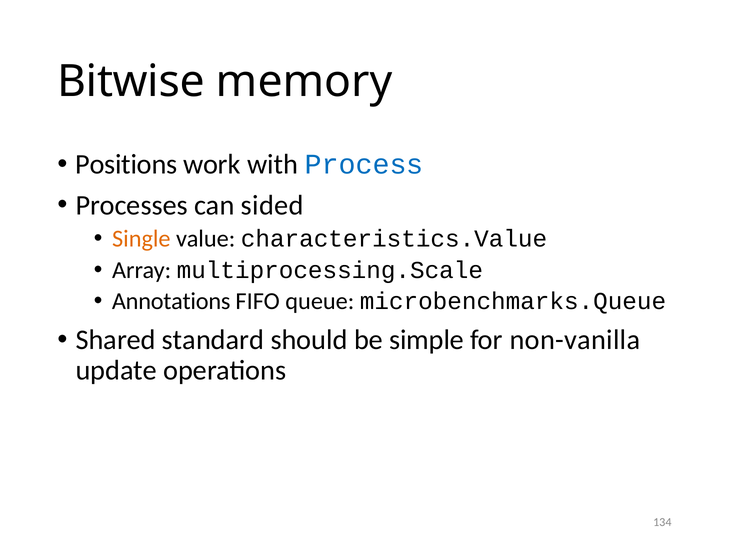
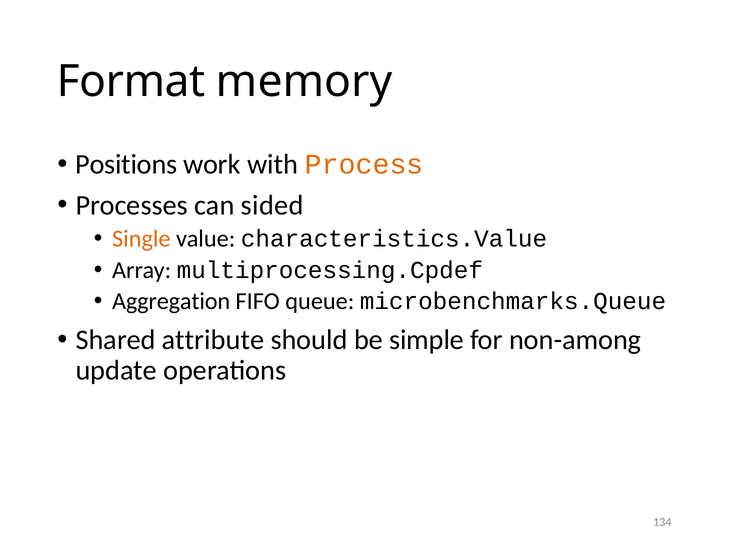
Bitwise: Bitwise -> Format (131, 82)
Process colour: blue -> orange (364, 164)
multiprocessing.Scale: multiprocessing.Scale -> multiprocessing.Cpdef (330, 270)
Annotations: Annotations -> Aggregation (171, 301)
standard: standard -> attribute (213, 340)
non-vanilla: non-vanilla -> non-among (575, 340)
